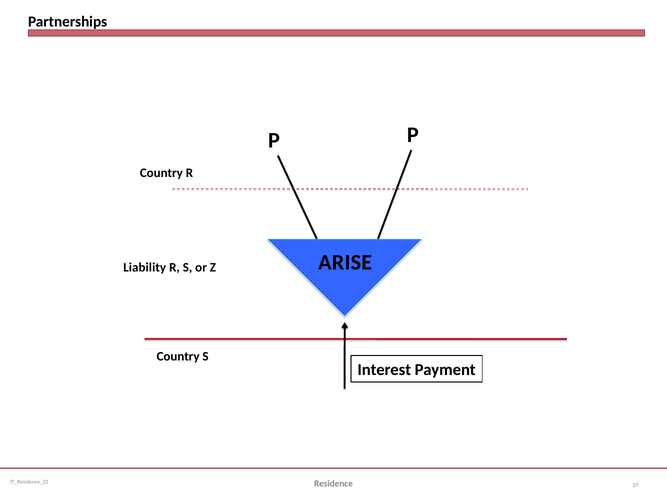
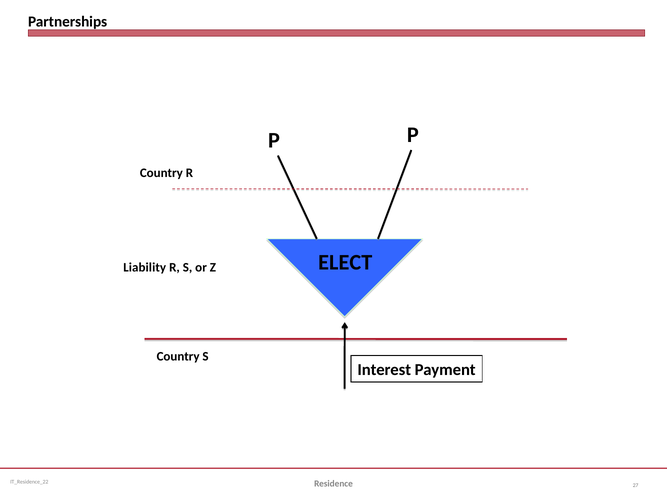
ARISE: ARISE -> ELECT (345, 263)
